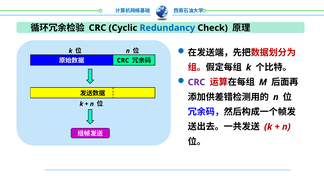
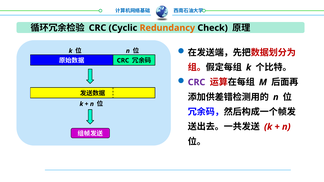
Redundancy colour: blue -> orange (167, 28)
